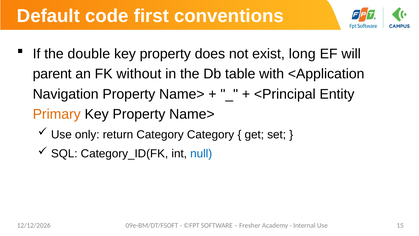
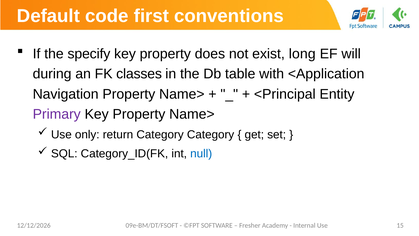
double: double -> specify (89, 54)
parent: parent -> during (52, 74)
without: without -> classes (139, 74)
Primary colour: orange -> purple (57, 114)
